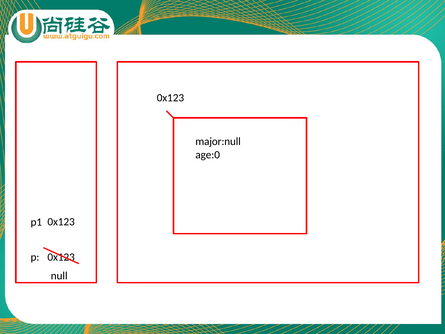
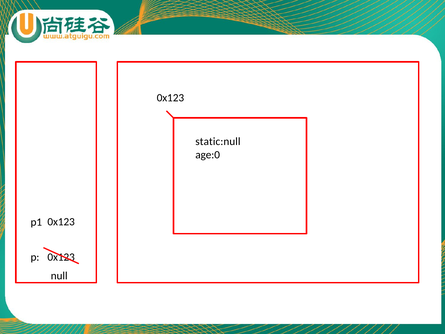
major:null: major:null -> static:null (218, 141)
